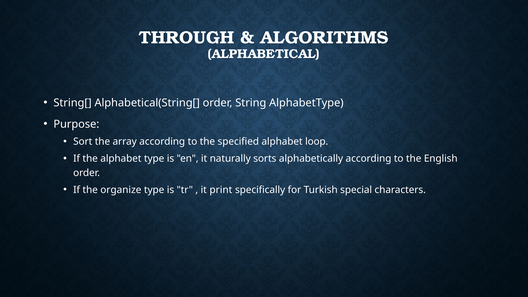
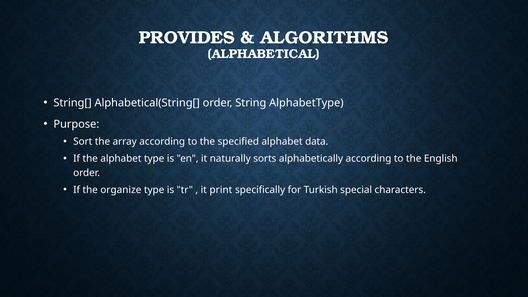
THROUGH: THROUGH -> PROVIDES (187, 38)
loop: loop -> data (317, 142)
